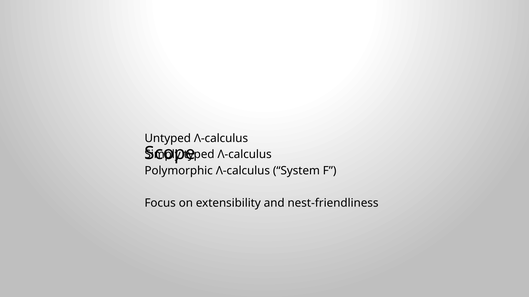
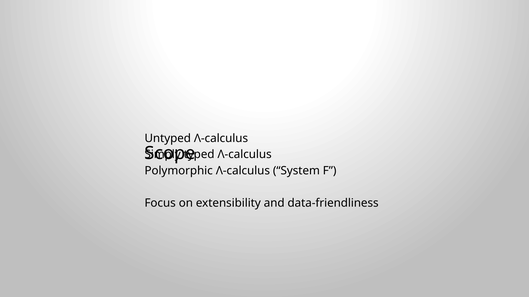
nest-friendliness: nest-friendliness -> data-friendliness (333, 203)
